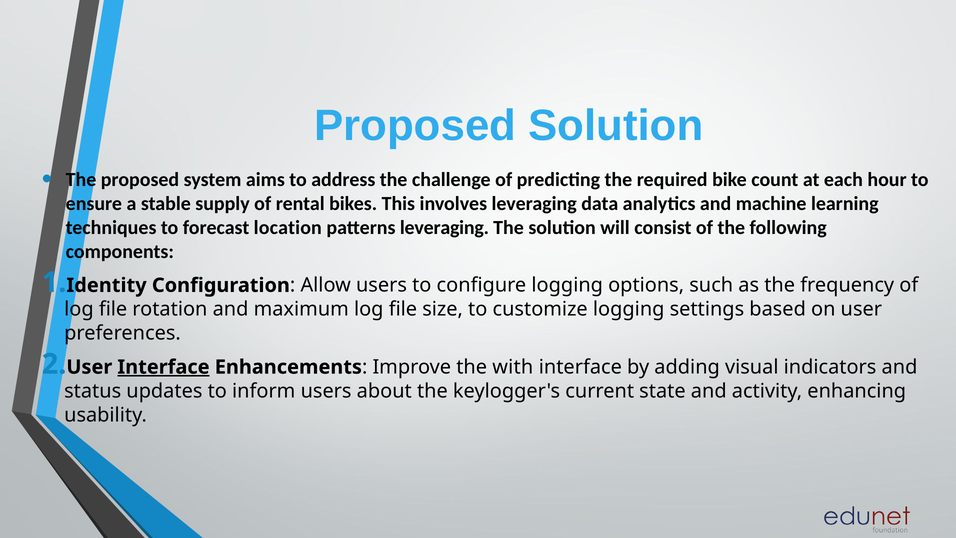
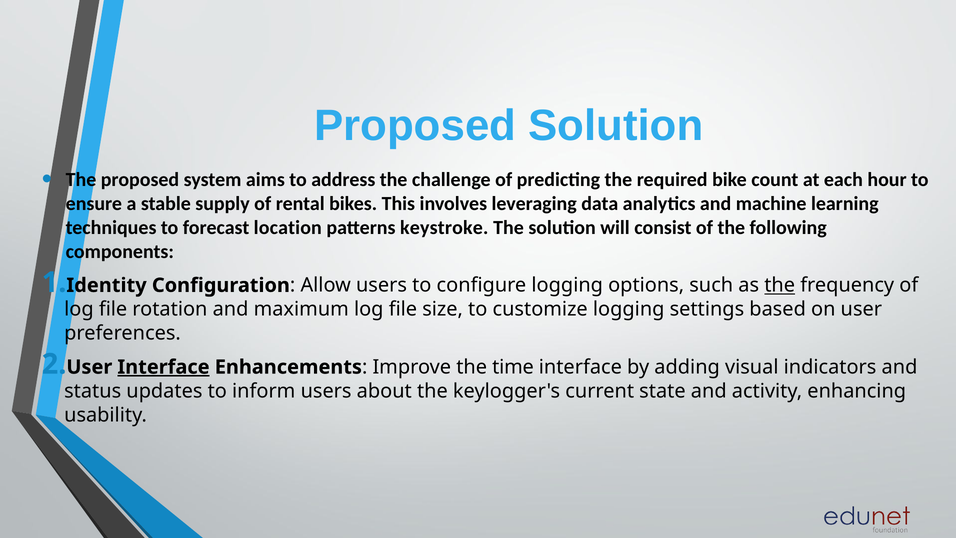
patterns leveraging: leveraging -> keystroke (444, 227)
the underline: none -> present (780, 285)
with: with -> time (513, 367)
